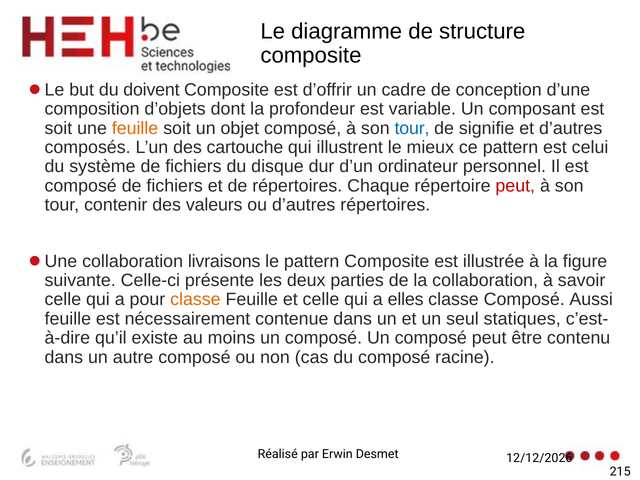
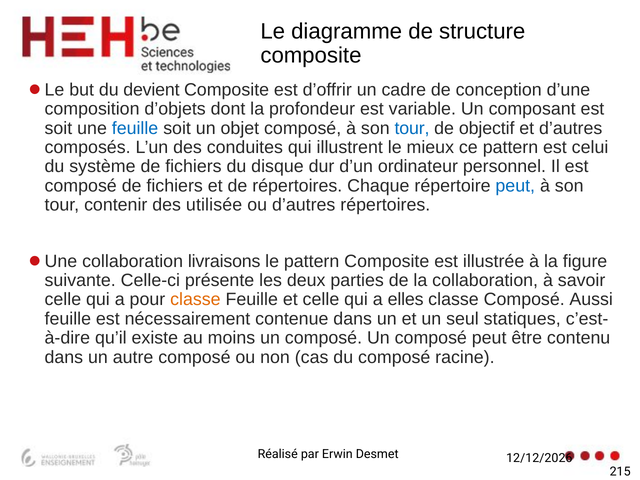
doivent: doivent -> devient (151, 90)
feuille colour: orange -> blue (135, 128)
signifie: signifie -> objectif (487, 128)
cartouche: cartouche -> conduites (245, 147)
peut colour: red -> blue (515, 186)
valeurs: valeurs -> utilisée (214, 205)
